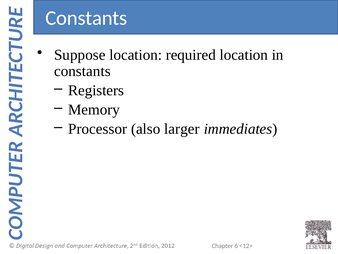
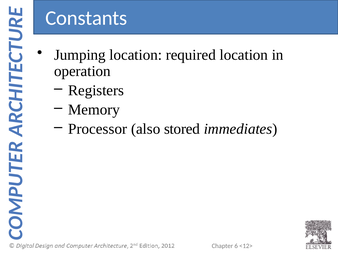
Suppose: Suppose -> Jumping (80, 55)
constants: constants -> operation (82, 71)
larger: larger -> stored (182, 129)
